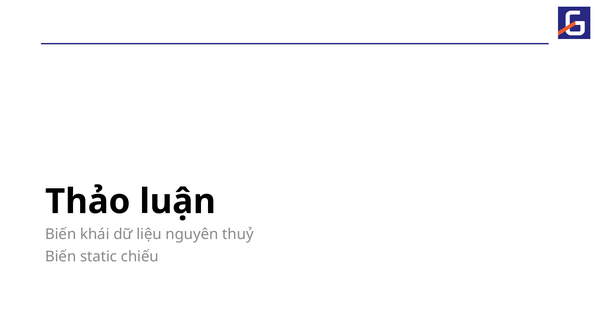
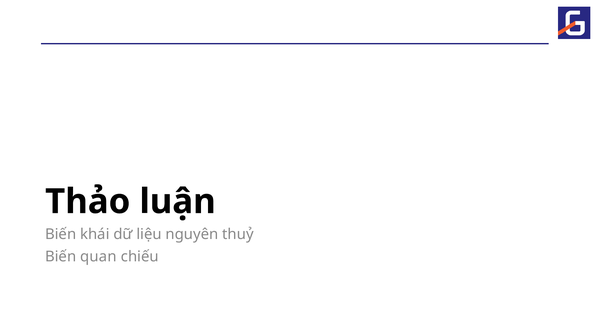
static: static -> quan (99, 257)
